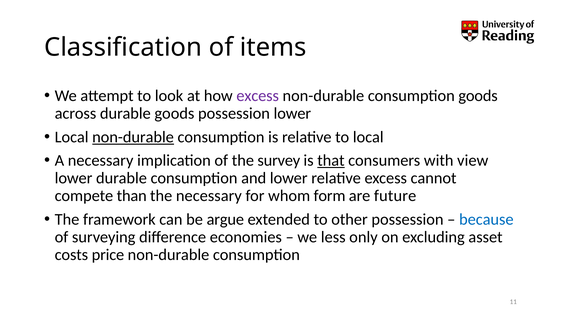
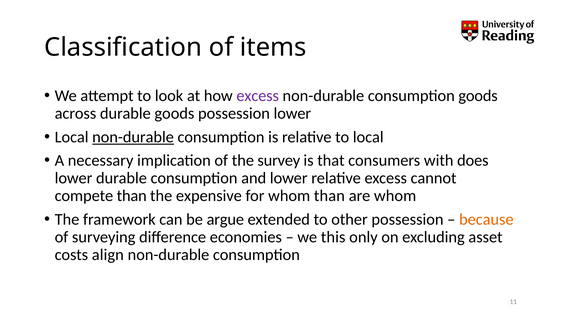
that underline: present -> none (331, 160)
view: view -> does (473, 160)
the necessary: necessary -> expensive (209, 196)
whom form: form -> than (329, 196)
are future: future -> whom (395, 196)
because colour: blue -> orange (486, 219)
less: less -> this (333, 237)
price: price -> align (108, 255)
